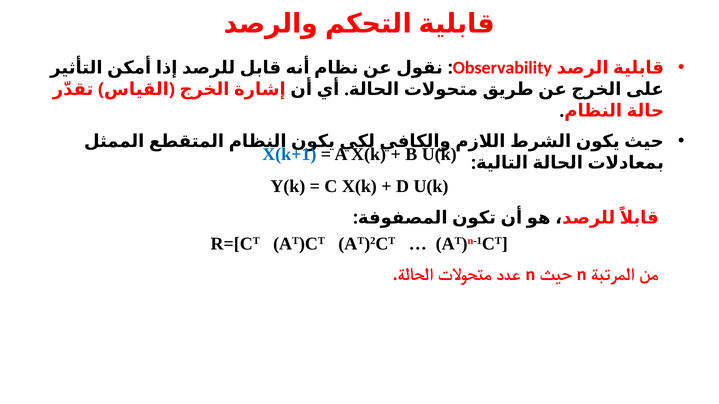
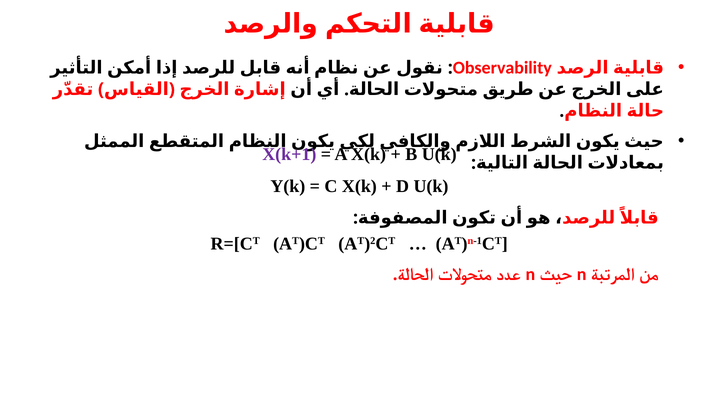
X(k+1 colour: blue -> purple (289, 154)
